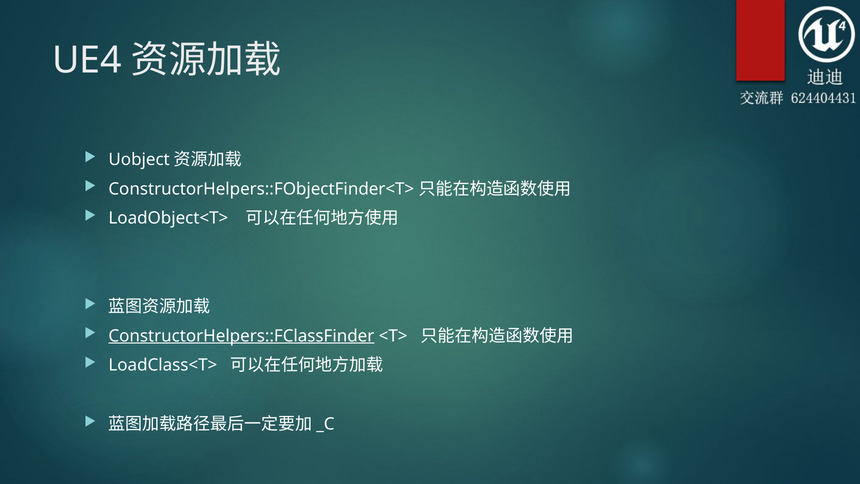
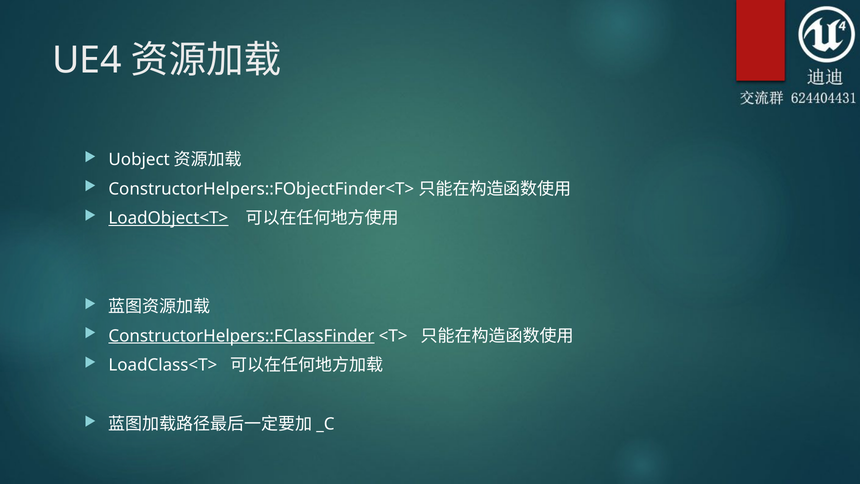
LoadObject<T> underline: none -> present (168, 218)
